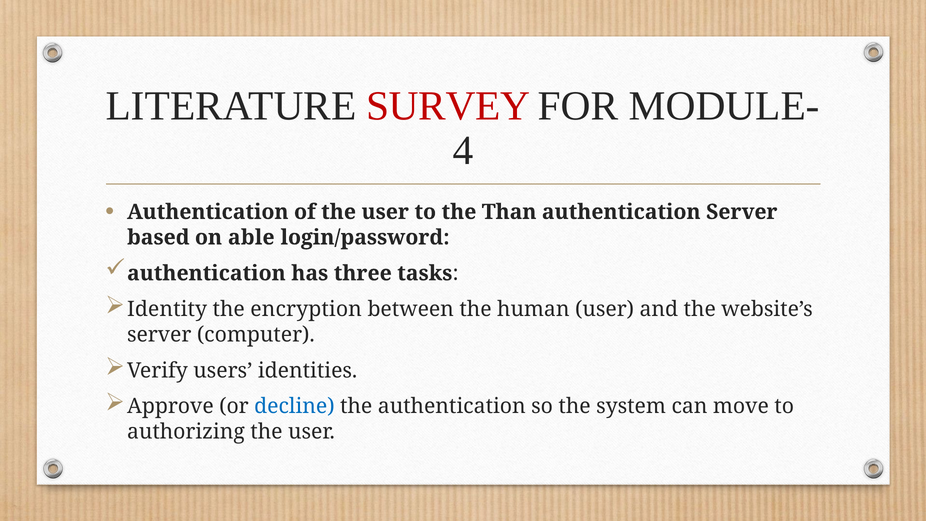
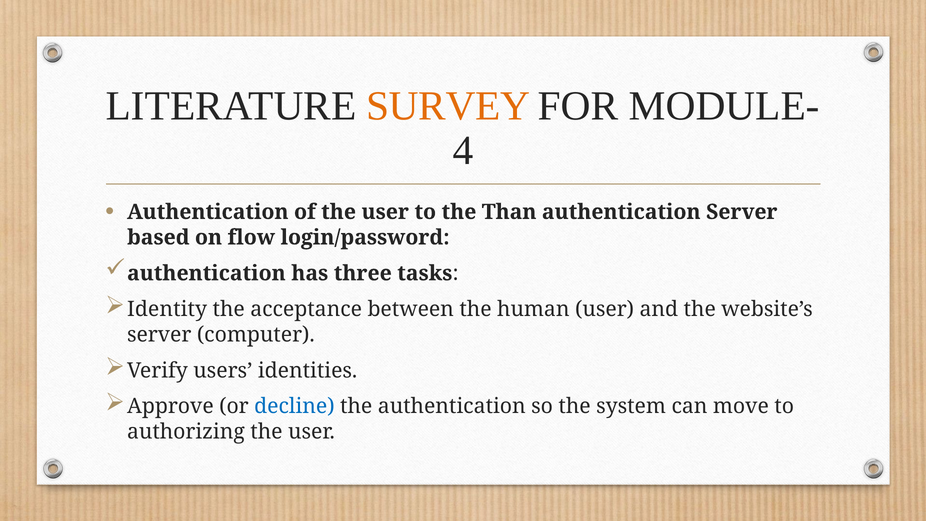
SURVEY colour: red -> orange (448, 106)
able: able -> flow (251, 237)
encryption: encryption -> acceptance (306, 309)
